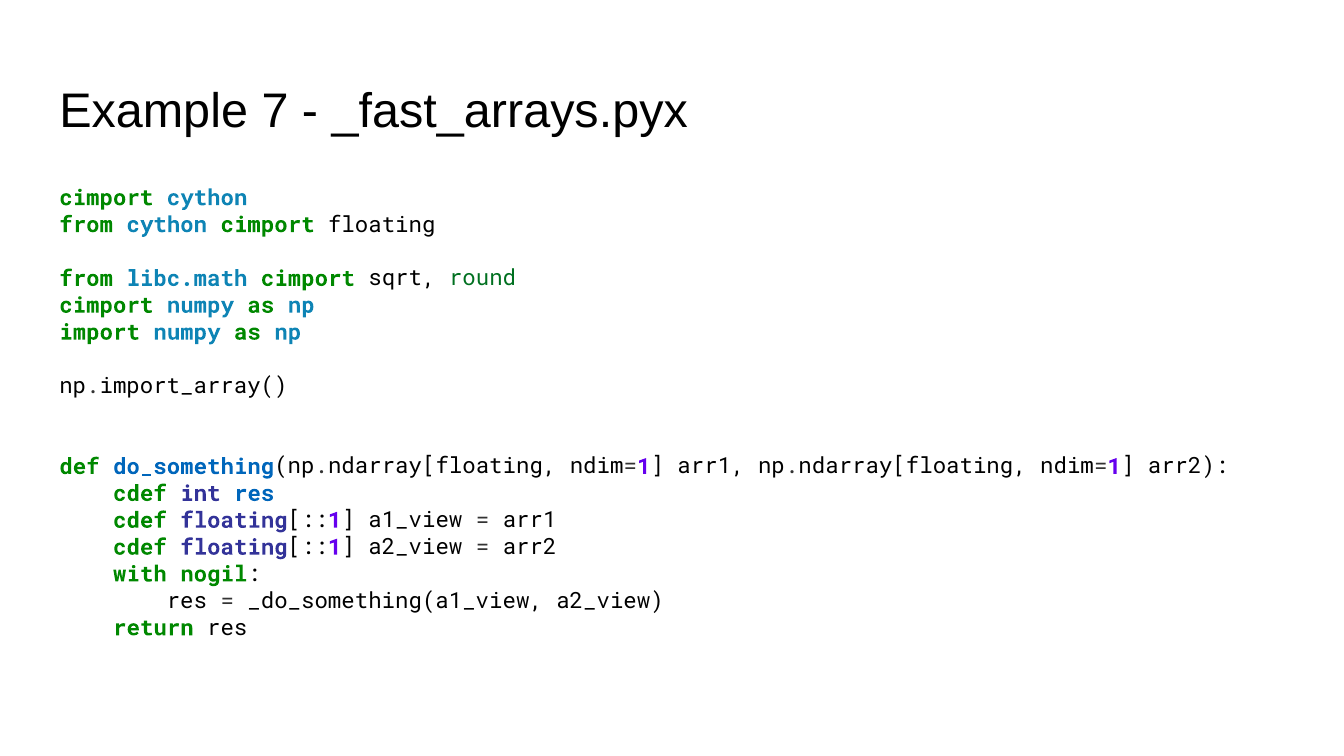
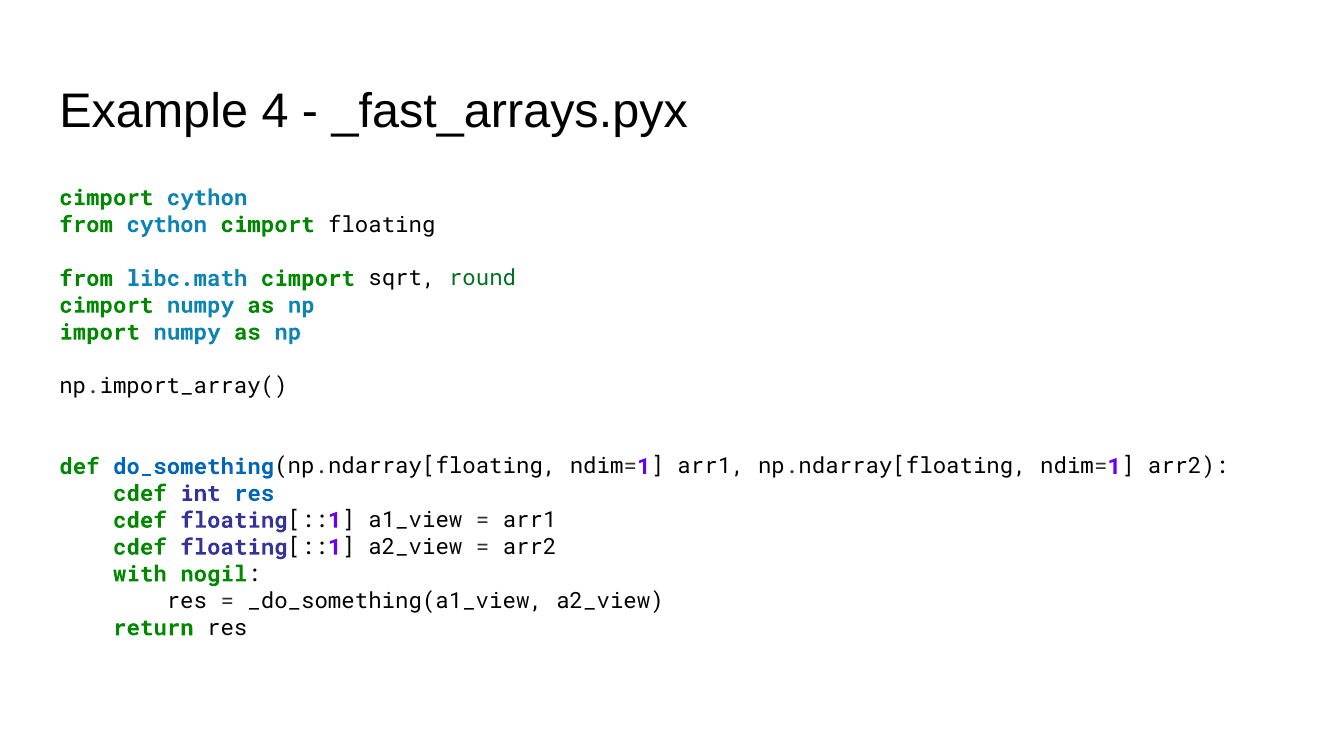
7: 7 -> 4 (275, 111)
